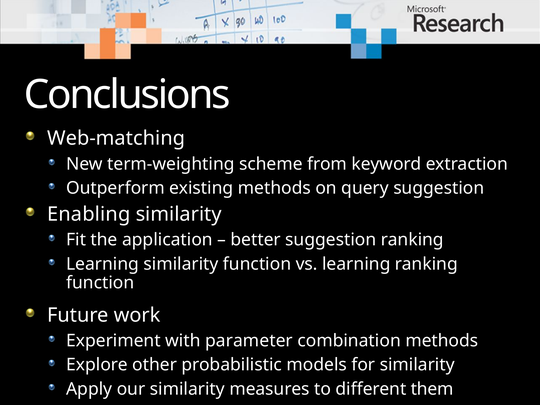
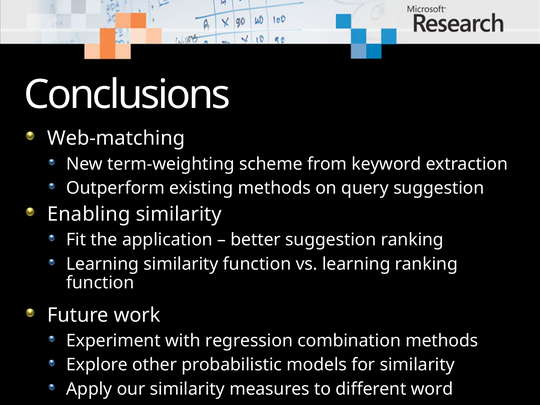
parameter: parameter -> regression (249, 341)
them: them -> word (432, 389)
